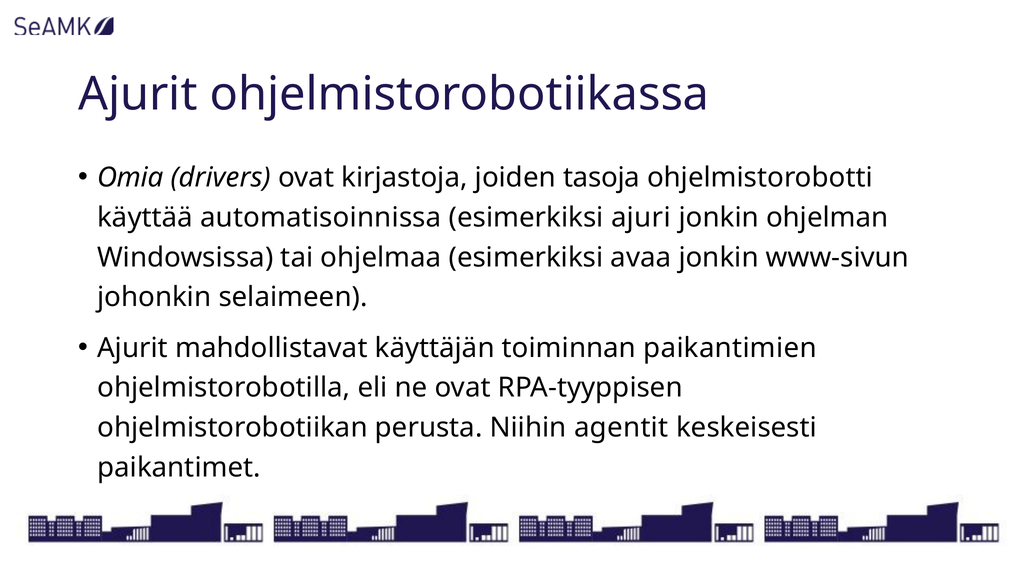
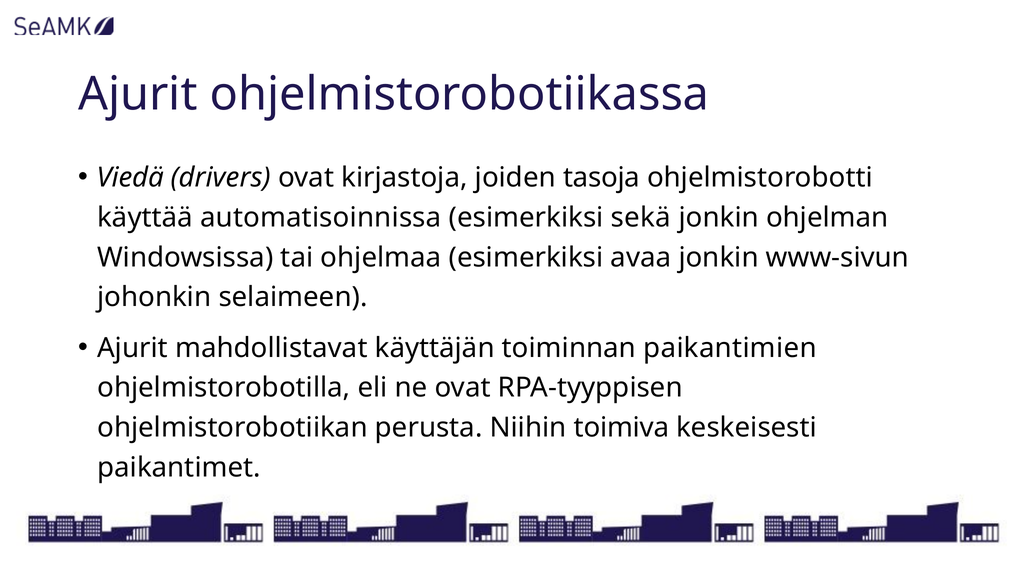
Omia: Omia -> Viedä (130, 178)
ajuri: ajuri -> sekä (641, 217)
agentit: agentit -> toimiva (621, 428)
